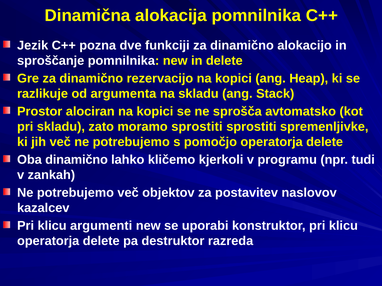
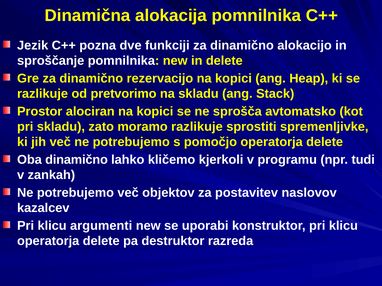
argumenta: argumenta -> pretvorimo (124, 94)
moramo sprostiti: sprostiti -> razlikuje (197, 127)
